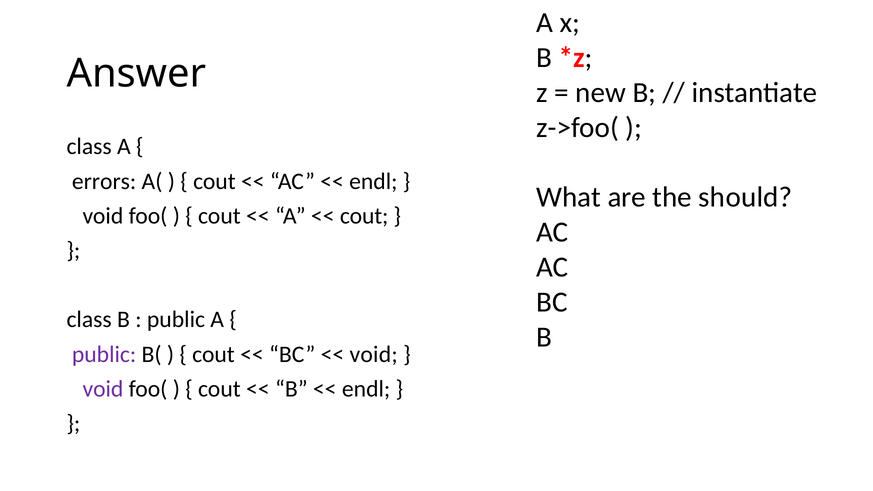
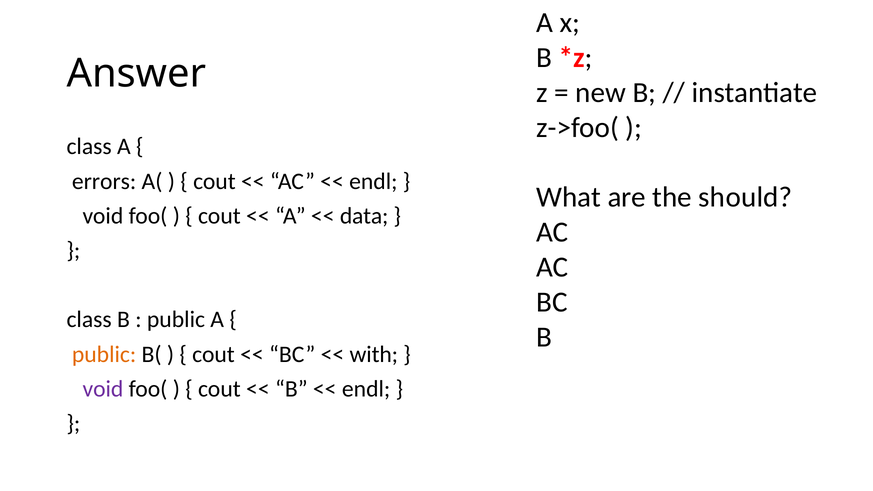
cout: cout -> data (364, 216)
public colour: purple -> orange (104, 354)
void: void -> with (374, 354)
